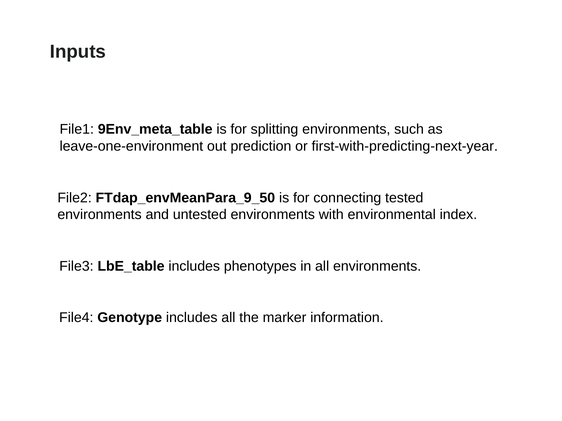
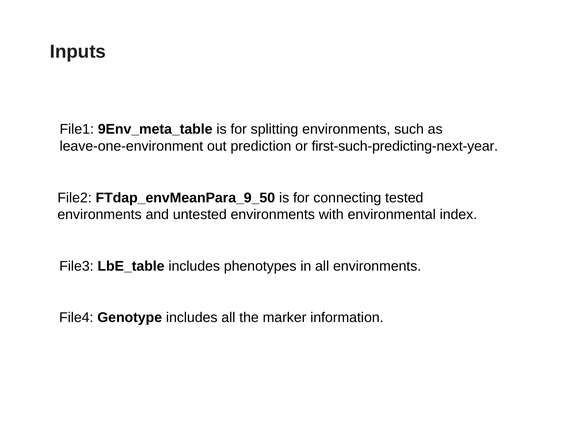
first-with-predicting-next-year: first-with-predicting-next-year -> first-such-predicting-next-year (405, 146)
